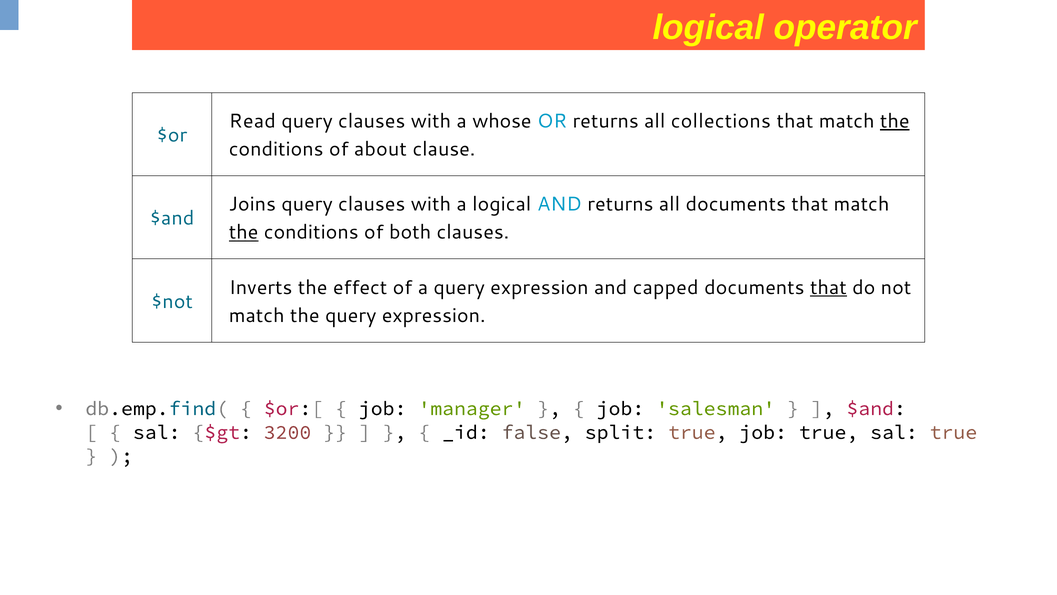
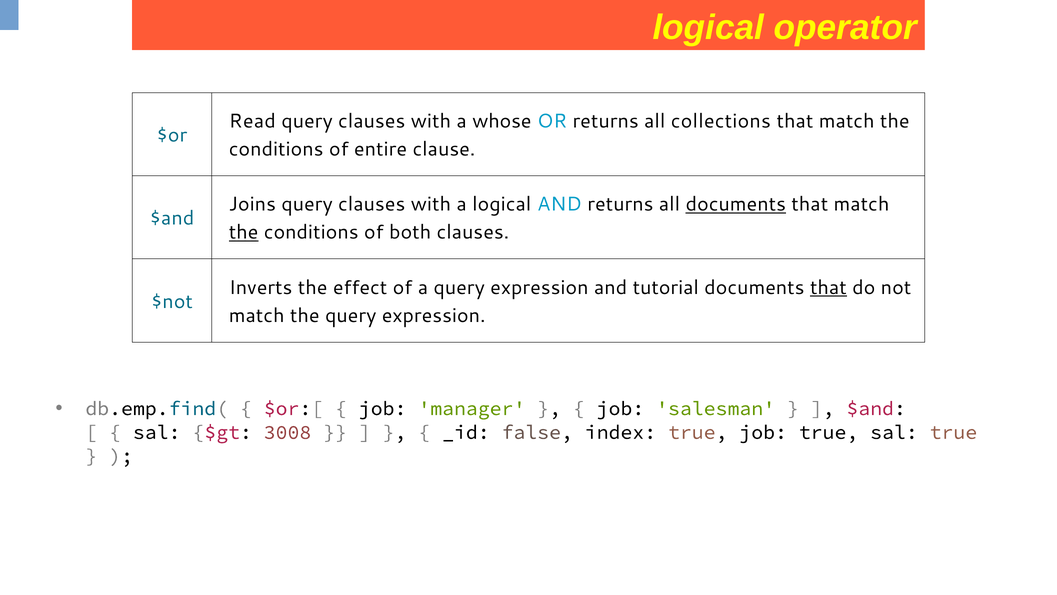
the underline: present -> none (895, 121)
about: about -> entire (381, 149)
documents underline: none -> present (736, 204)
capped: capped -> tutorial (666, 287)
3200: 3200 -> 3008 (288, 432)
split: split -> index (620, 432)
